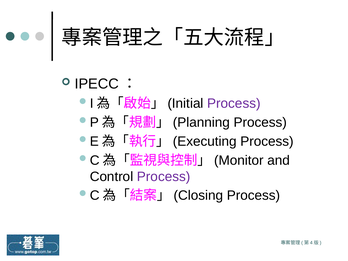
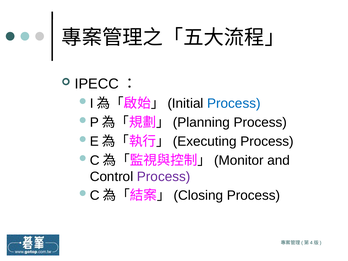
Process colour: purple -> blue (234, 103)
